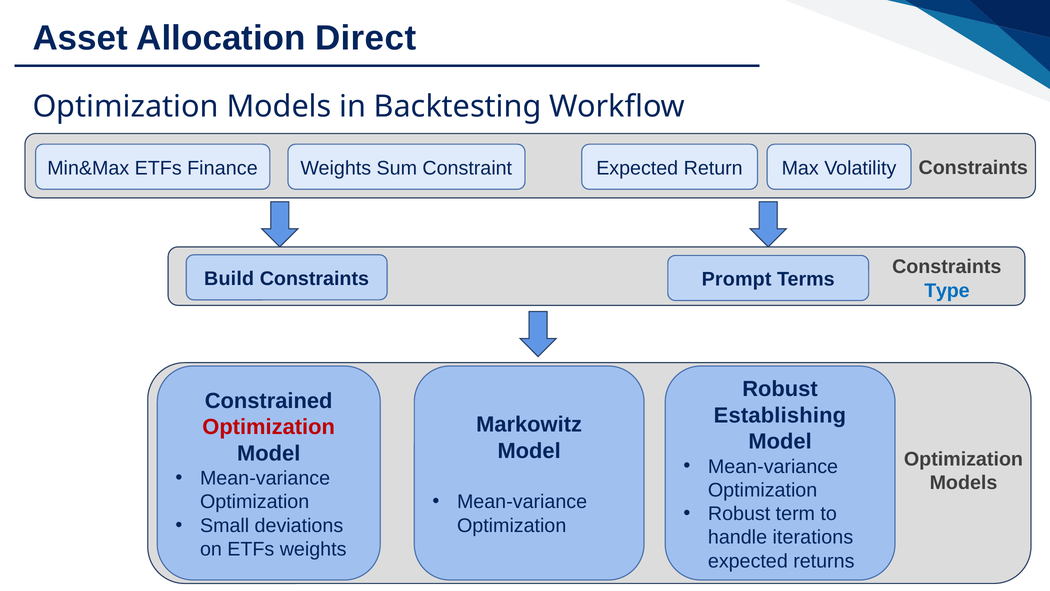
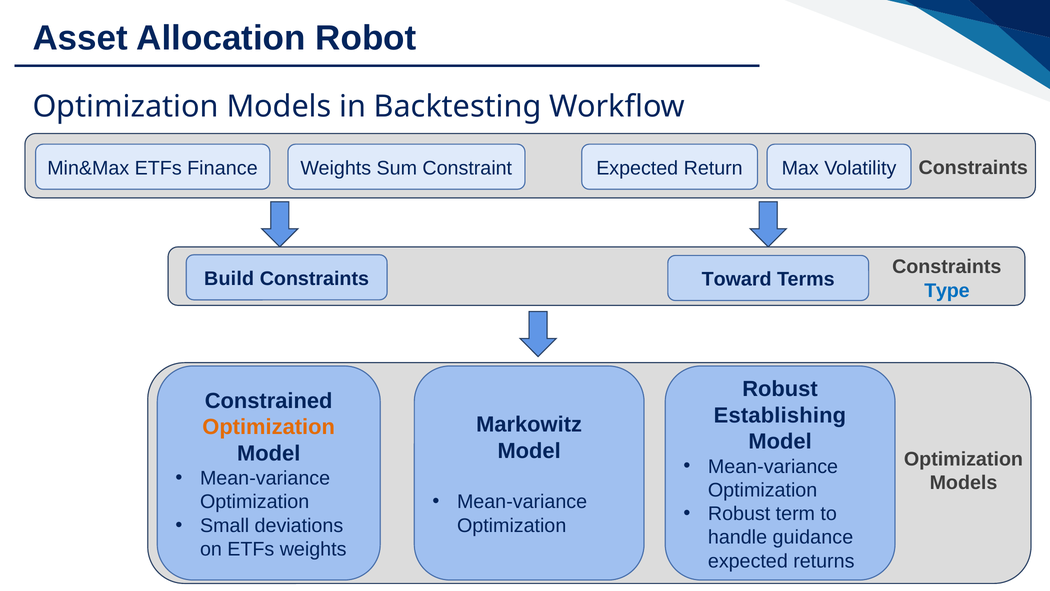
Direct: Direct -> Robot (366, 38)
Prompt: Prompt -> Toward (737, 279)
Optimization colour: red -> orange (269, 427)
iterations: iterations -> guidance (813, 537)
